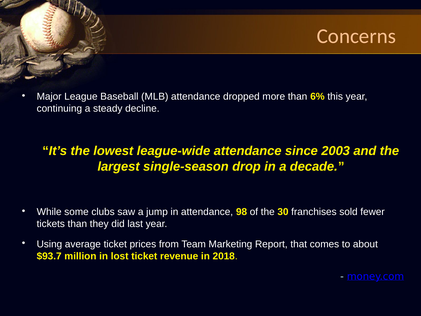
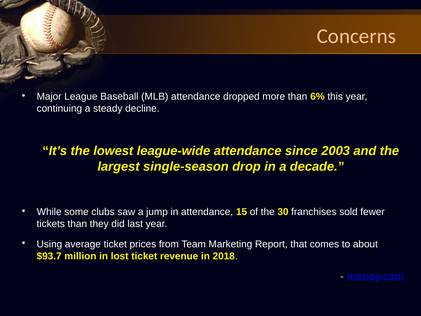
98: 98 -> 15 (242, 212)
